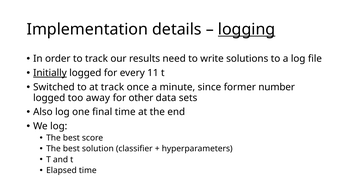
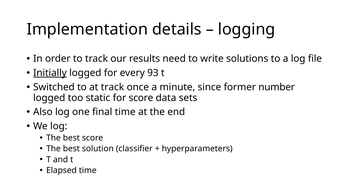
logging underline: present -> none (247, 29)
11: 11 -> 93 (153, 73)
away: away -> static (98, 98)
for other: other -> score (141, 98)
